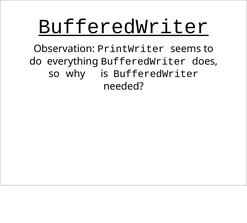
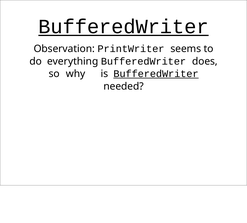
BufferedWriter underline: none -> present (156, 74)
